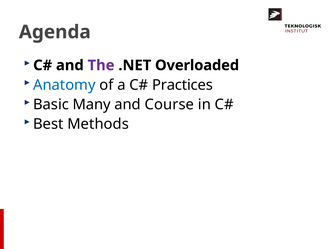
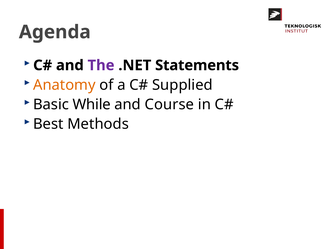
Overloaded: Overloaded -> Statements (197, 65)
Anatomy colour: blue -> orange (64, 85)
Practices: Practices -> Supplied (182, 85)
Many: Many -> While (92, 104)
